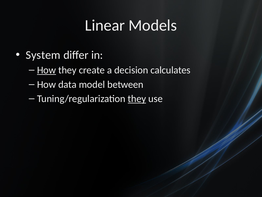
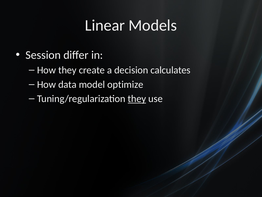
System: System -> Session (43, 55)
How underline: present -> none (46, 70)
between: between -> optimize (125, 84)
